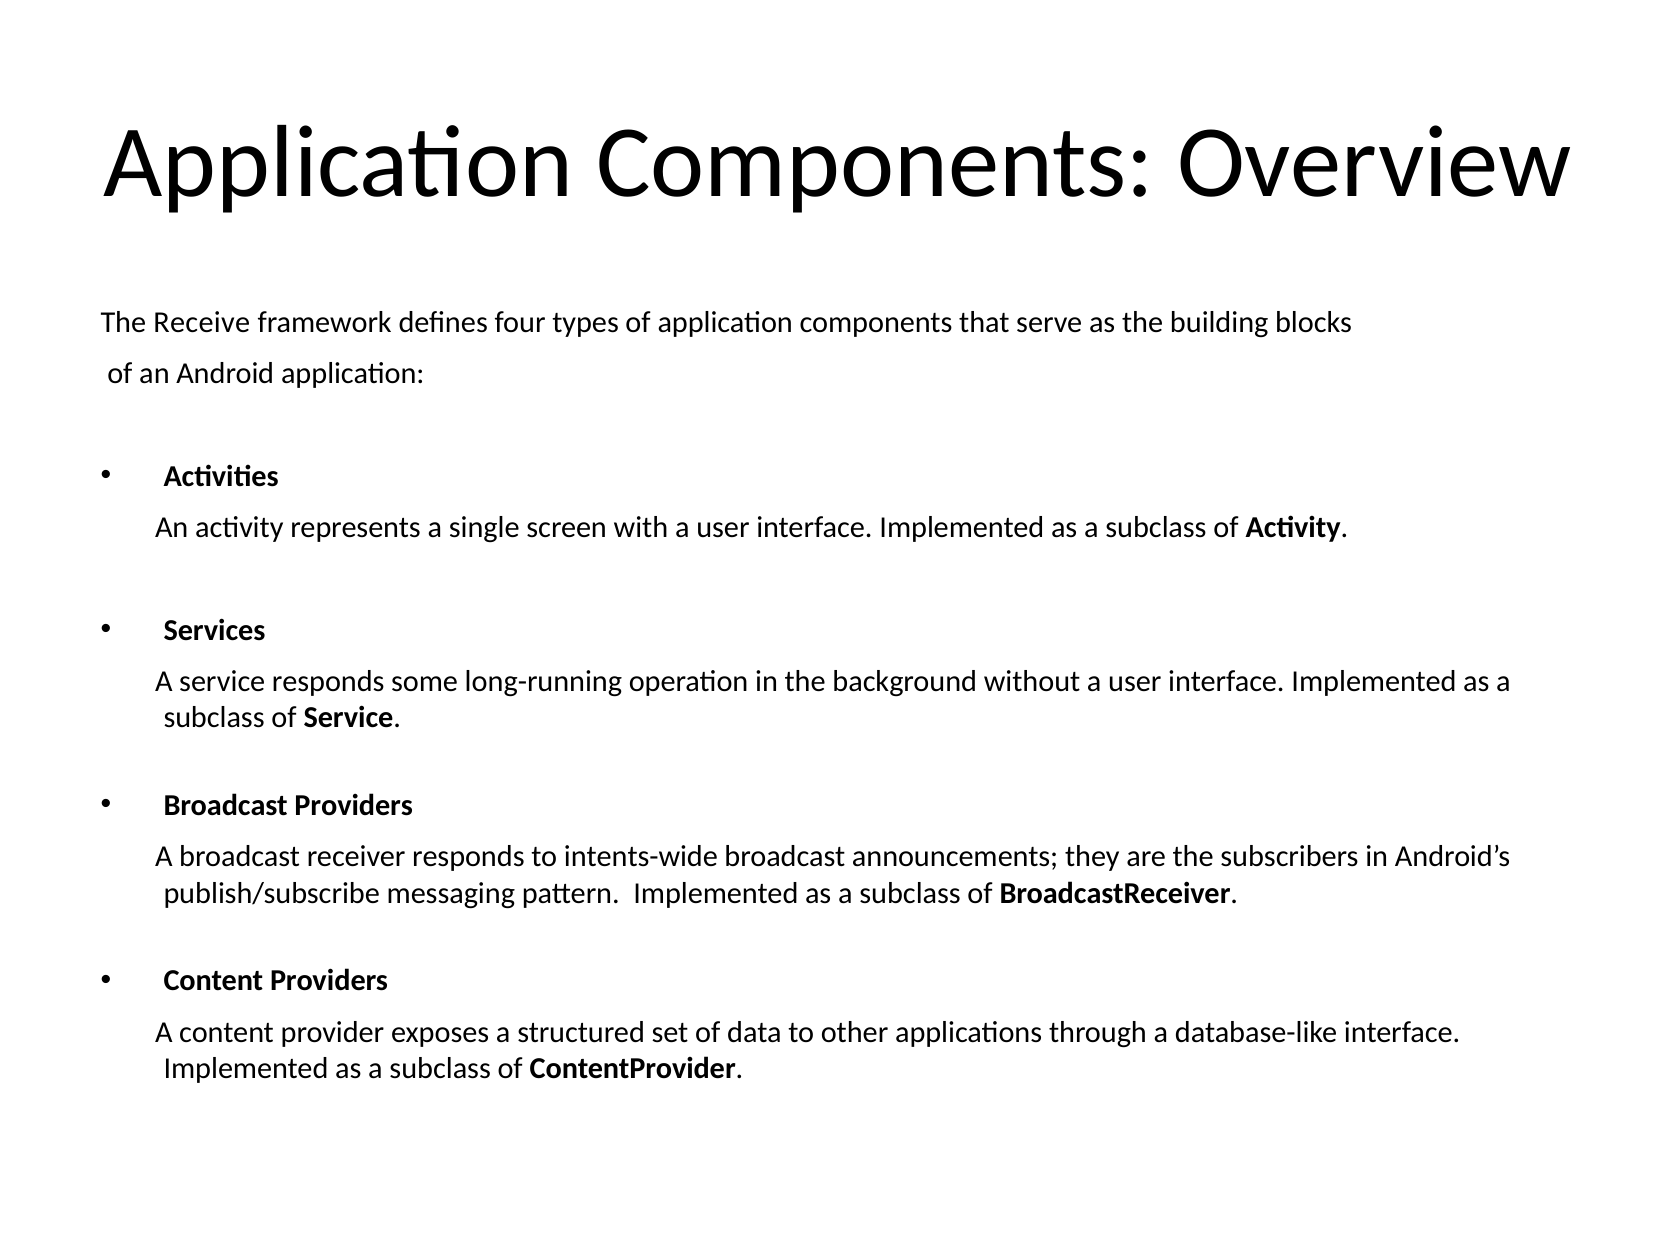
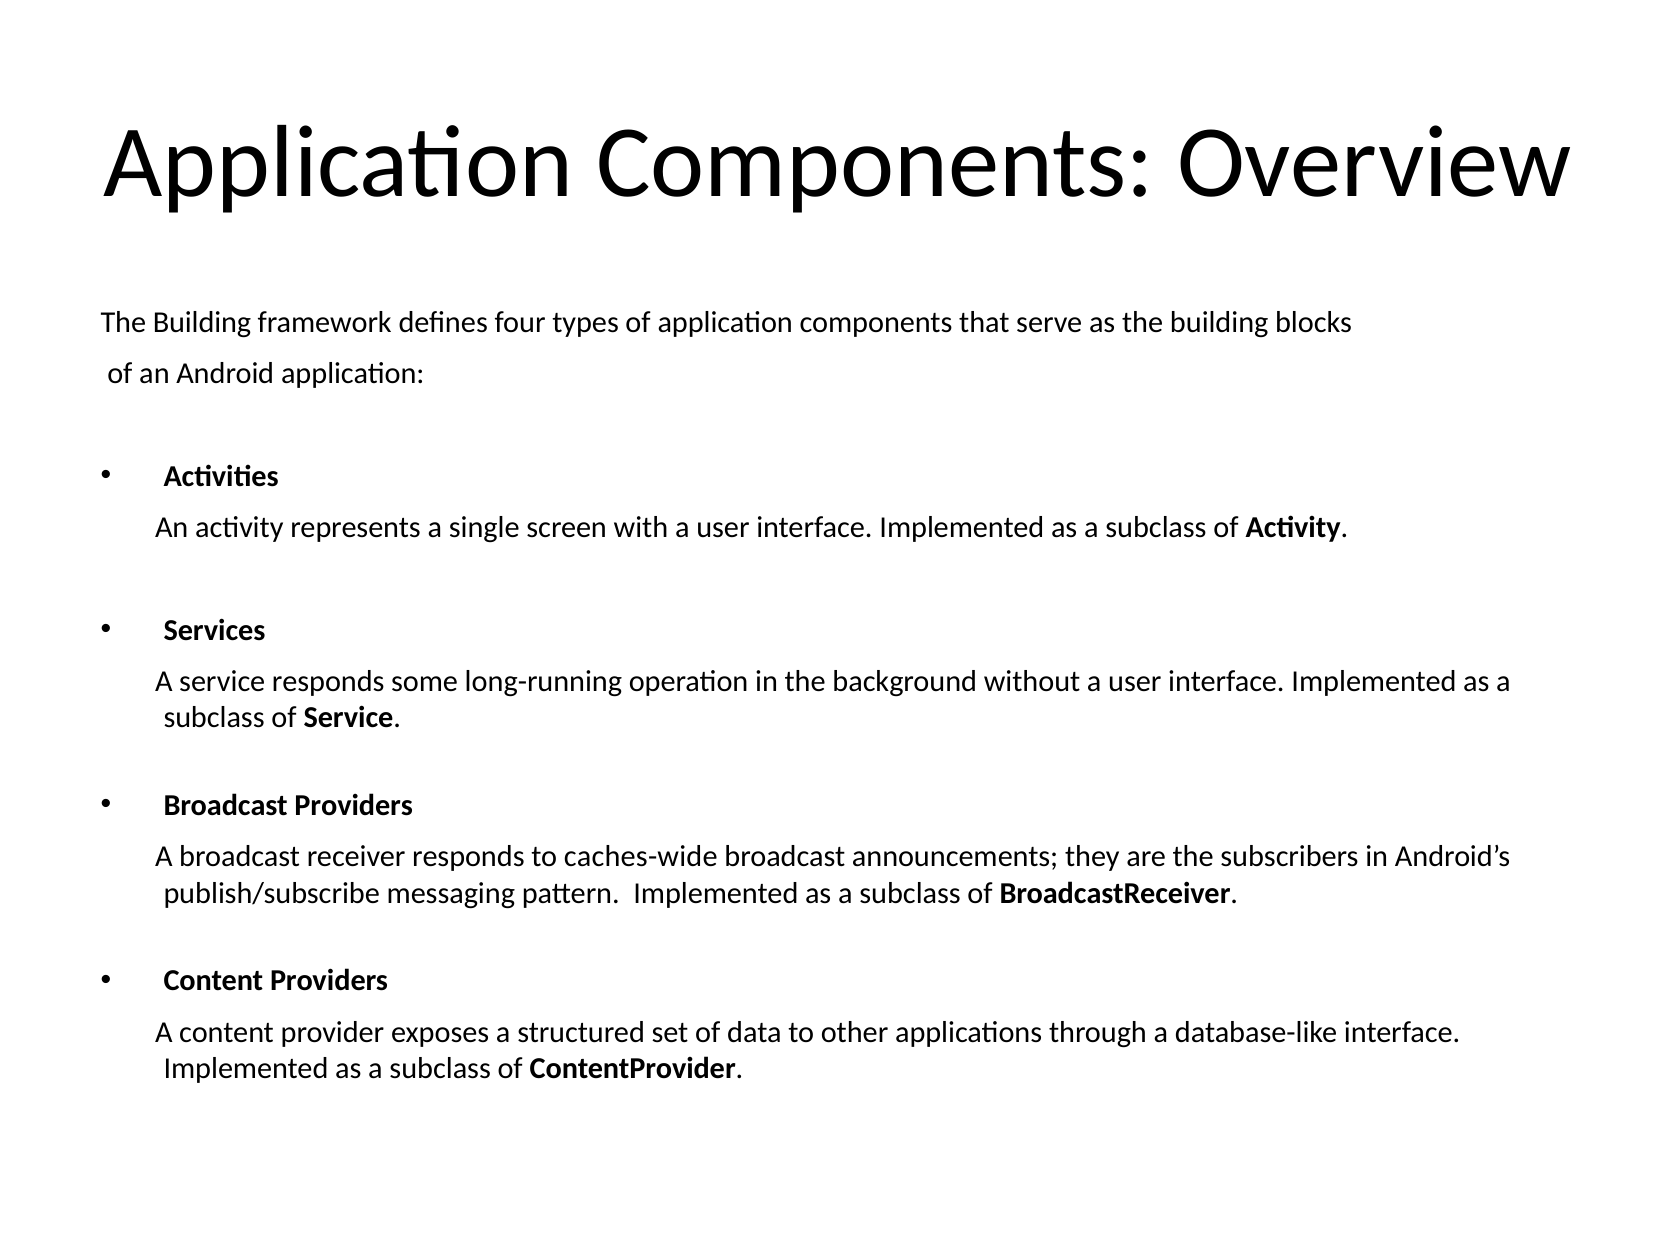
Receive: Receive -> Building (202, 322)
intents-wide: intents-wide -> caches-wide (641, 857)
